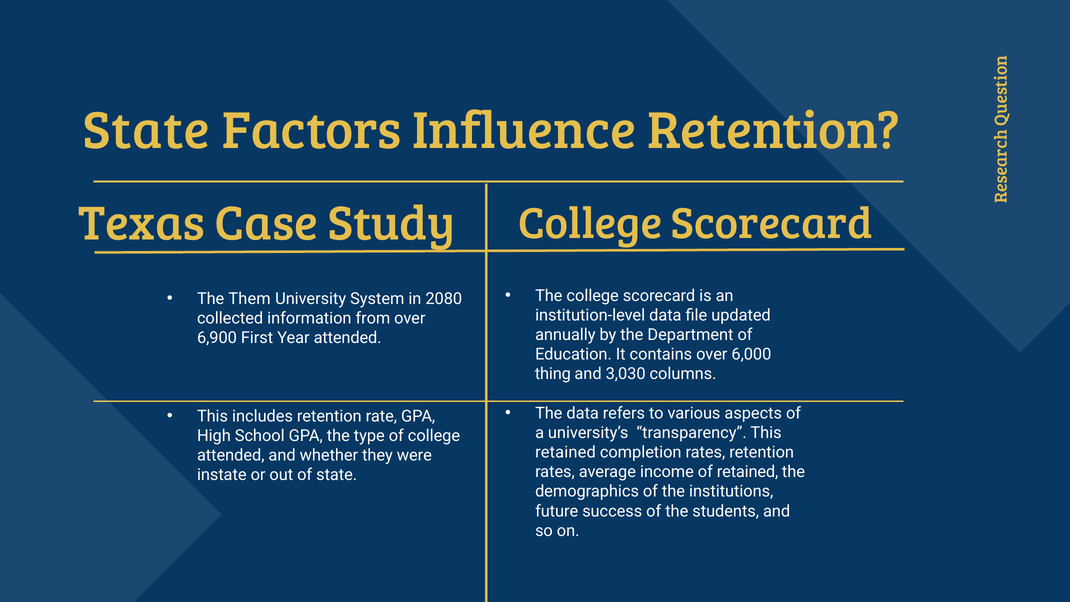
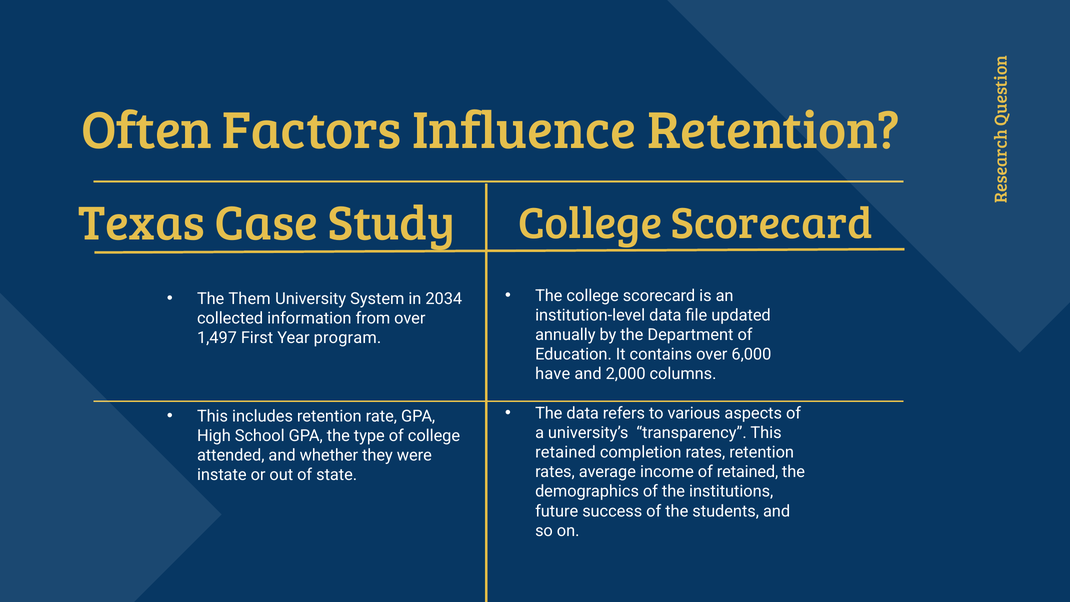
State: State -> Often (147, 131)
2080: 2080 -> 2034 (444, 299)
6,900: 6,900 -> 1,497 (217, 338)
Year attended: attended -> program (347, 338)
thing: thing -> have (553, 374)
3,030: 3,030 -> 2,000 (626, 374)
